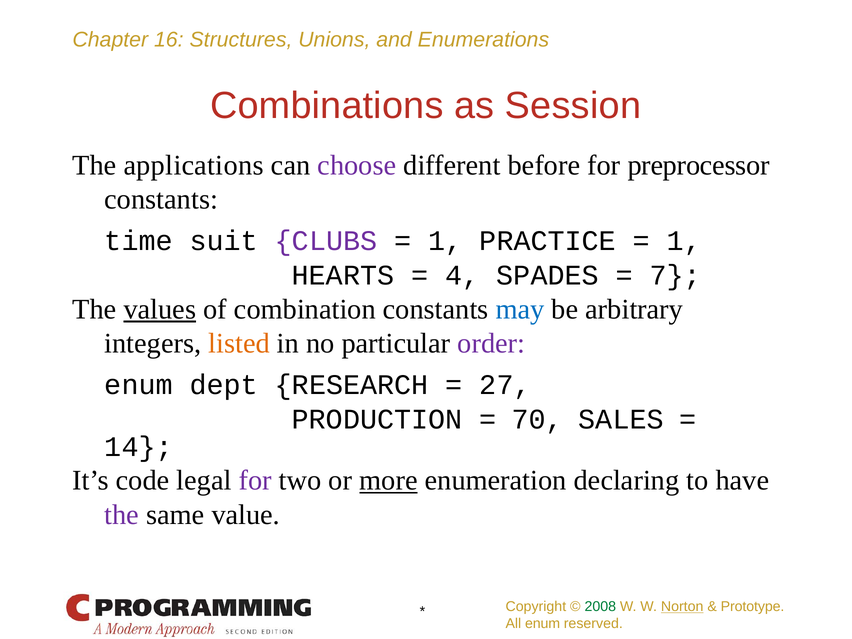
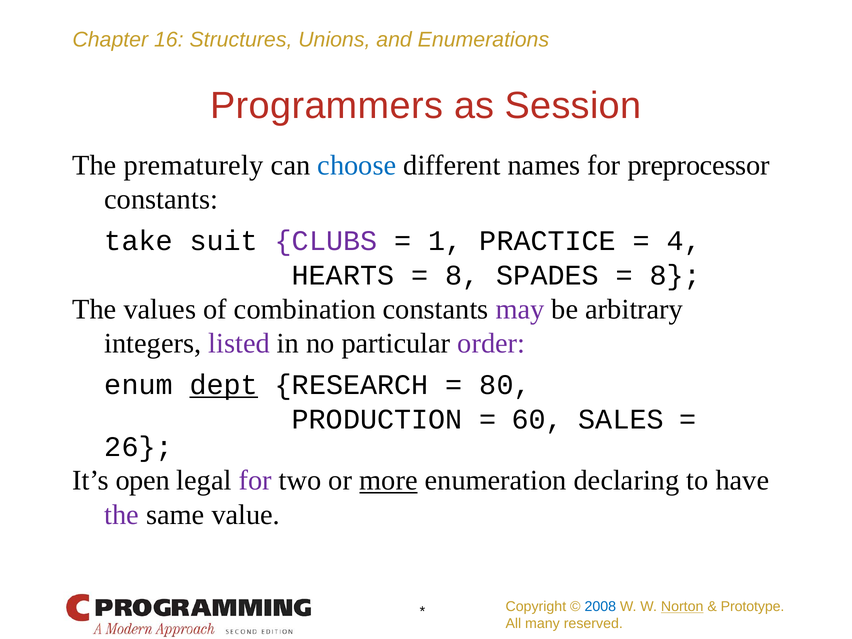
Combinations: Combinations -> Programmers (327, 106)
applications: applications -> prematurely (194, 165)
choose colour: purple -> blue (357, 165)
before: before -> names (544, 165)
time: time -> take (139, 241)
1: 1 -> 4 (684, 241)
4: 4 -> 8 (462, 275)
7: 7 -> 8 (675, 275)
values underline: present -> none (160, 309)
may colour: blue -> purple (520, 309)
listed colour: orange -> purple (239, 343)
dept underline: none -> present (224, 385)
27: 27 -> 80 (505, 385)
70: 70 -> 60 (537, 419)
14: 14 -> 26 (139, 447)
code: code -> open (143, 481)
2008 colour: green -> blue (600, 607)
All enum: enum -> many (542, 624)
